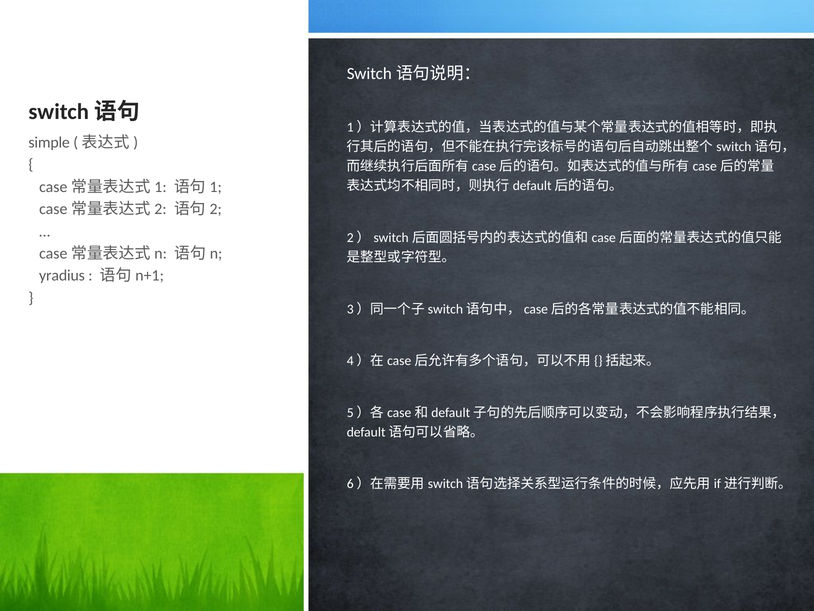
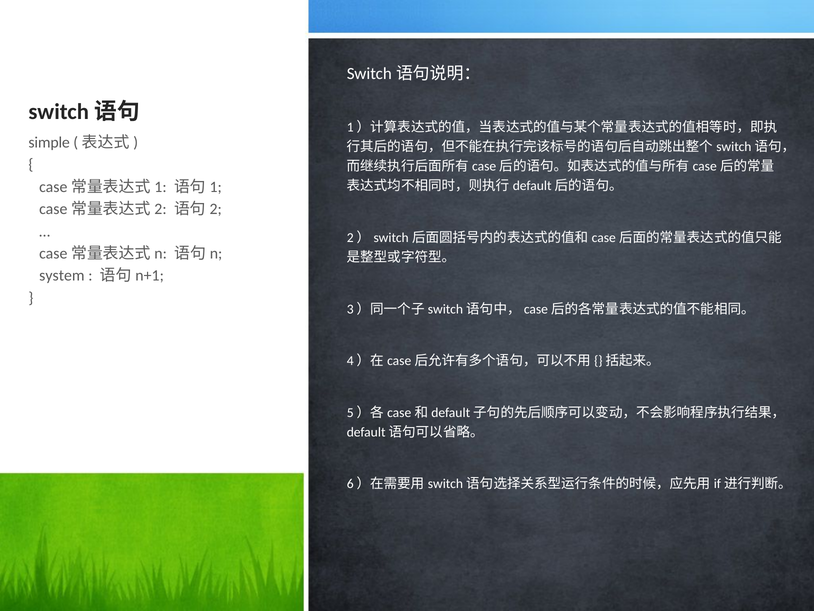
yradius: yradius -> system (62, 275)
